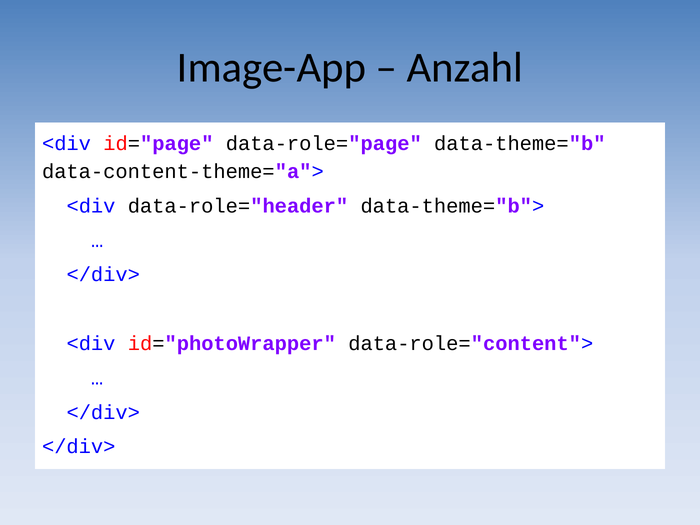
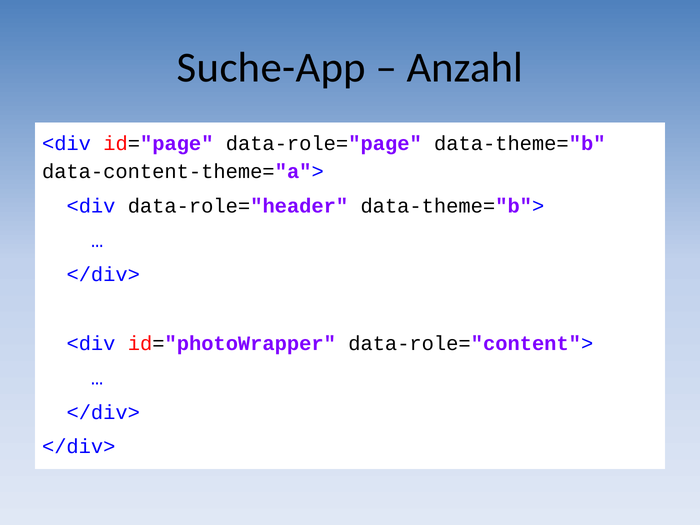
Image-App: Image-App -> Suche-App (271, 68)
